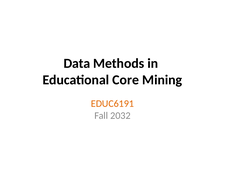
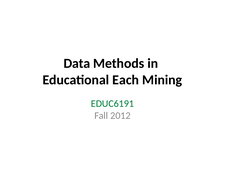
Core: Core -> Each (126, 80)
EDUC6191 colour: orange -> green (112, 103)
2032: 2032 -> 2012 (120, 115)
